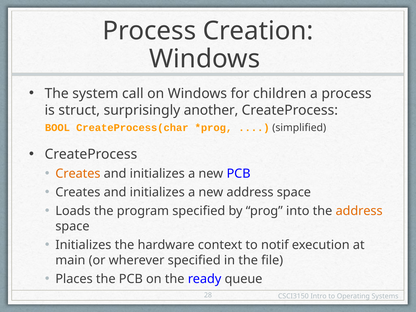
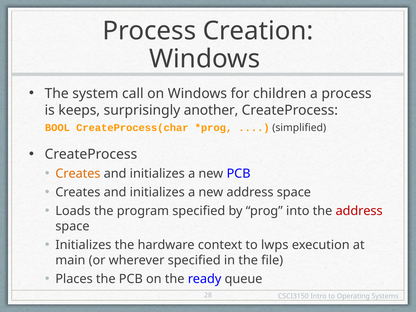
struct: struct -> keeps (79, 110)
address colour: orange -> red (359, 211)
notif: notif -> lwps (275, 245)
